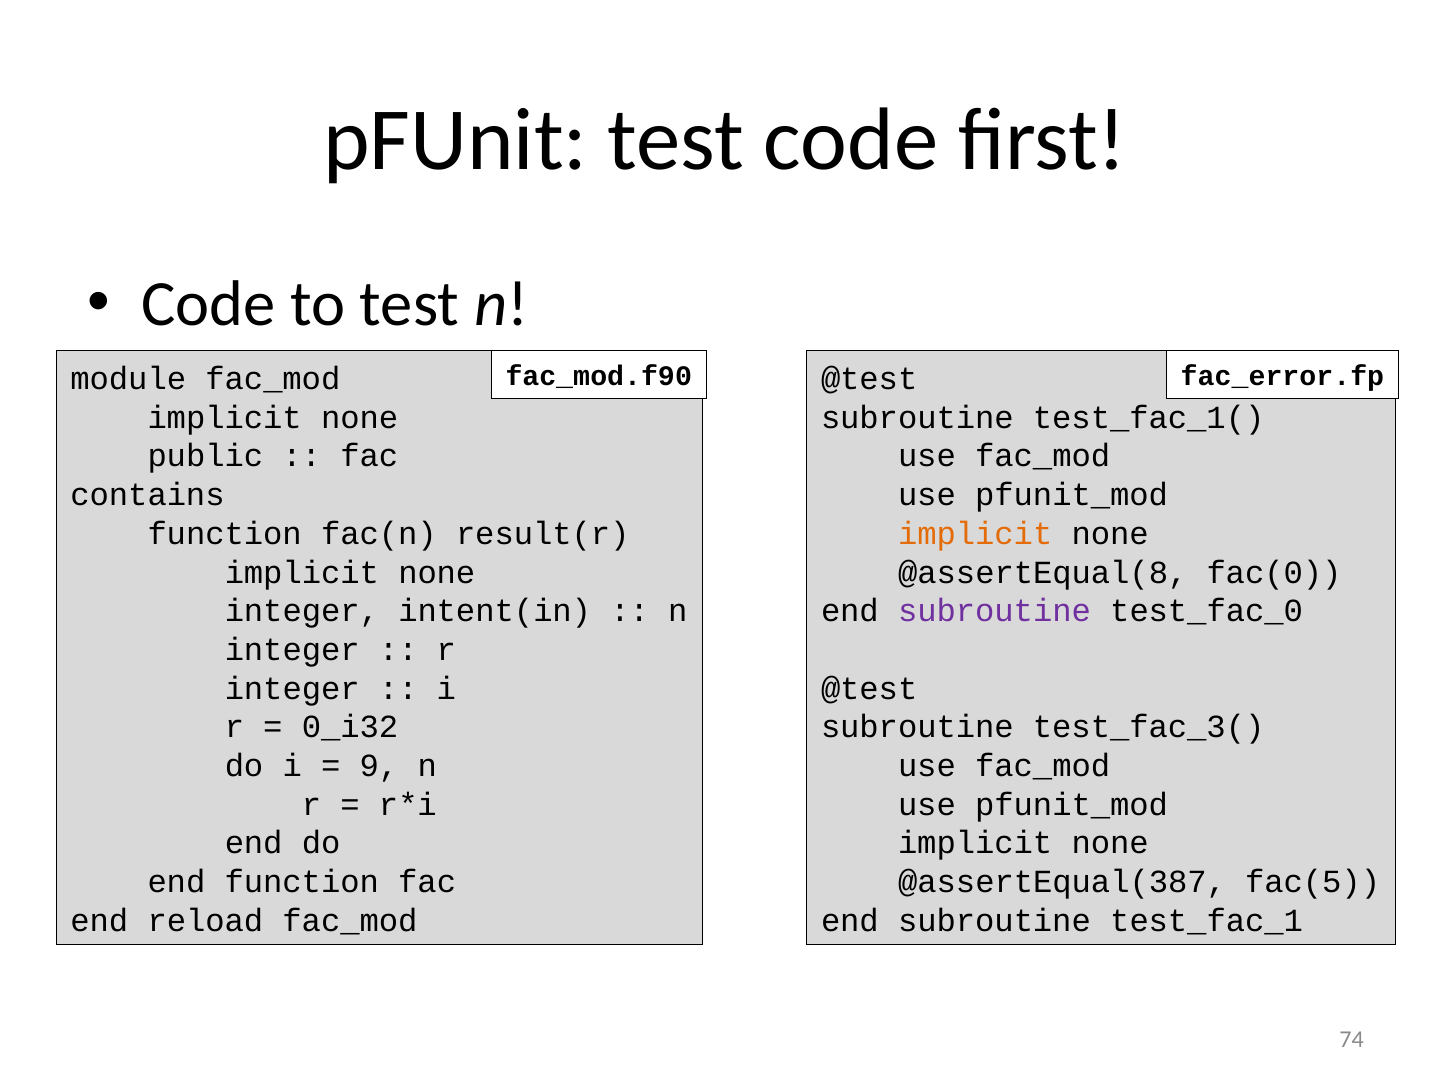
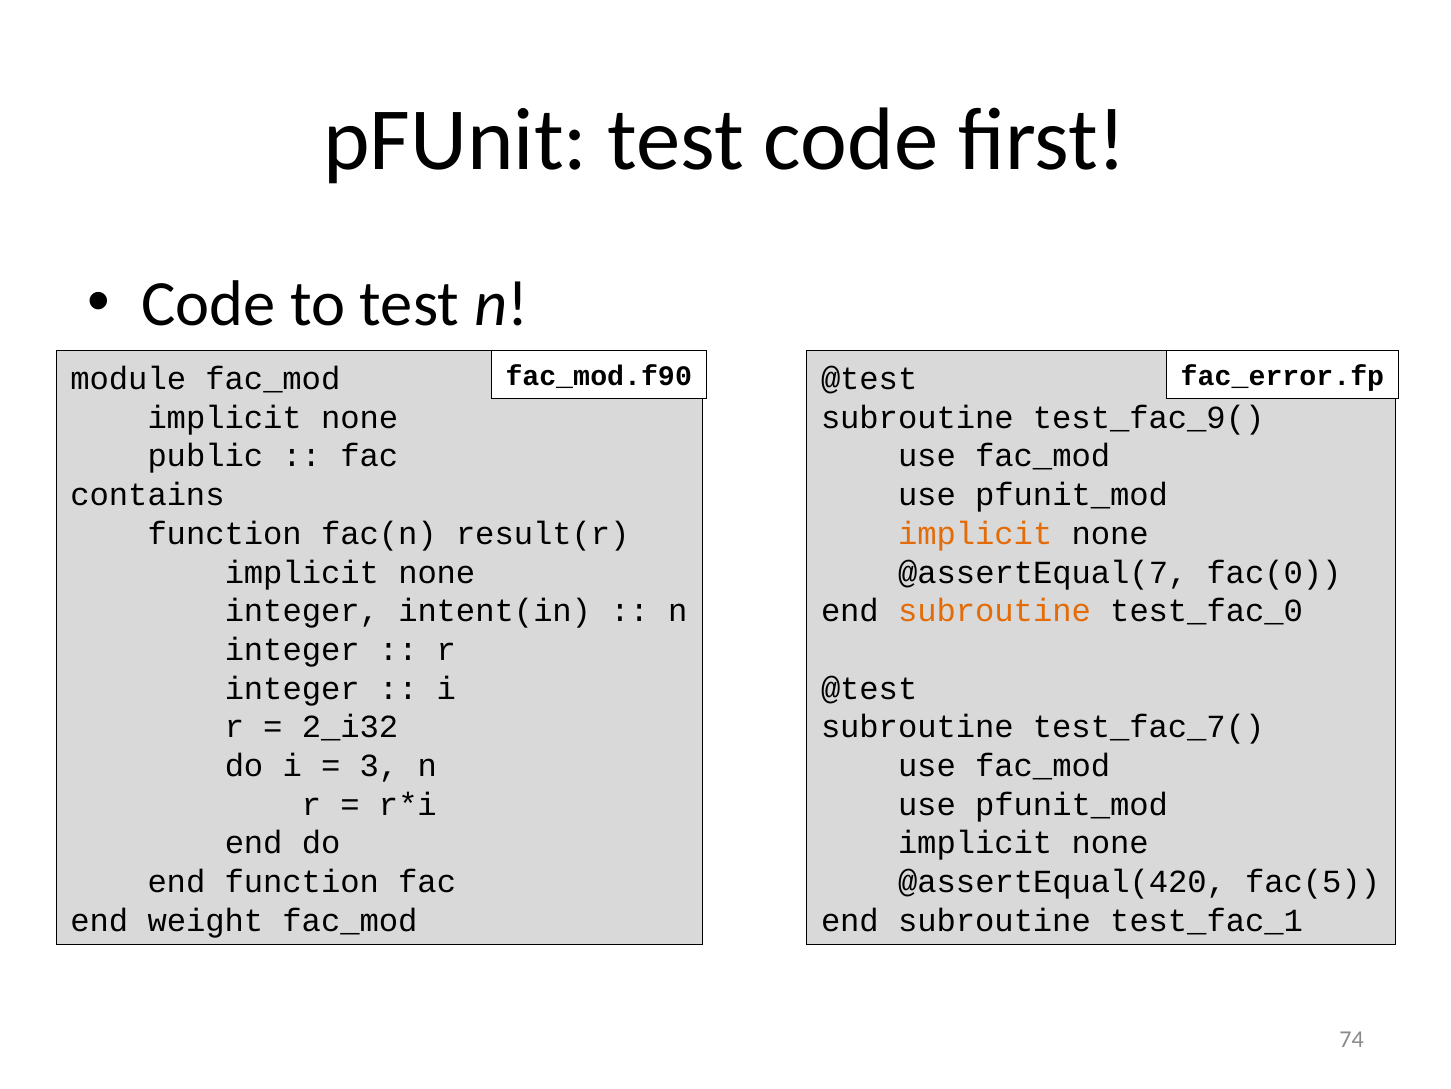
test_fac_1(: test_fac_1( -> test_fac_9( (1149, 417)
@assertEqual(8: @assertEqual(8 -> @assertEqual(7 (1043, 572)
subroutine colour: purple -> orange (994, 611)
0_i32: 0_i32 -> 2_i32 (350, 727)
test_fac_3(: test_fac_3( -> test_fac_7( (1149, 727)
9: 9 -> 3 (379, 765)
@assertEqual(387: @assertEqual(387 -> @assertEqual(420 (1062, 881)
reload: reload -> weight (205, 920)
